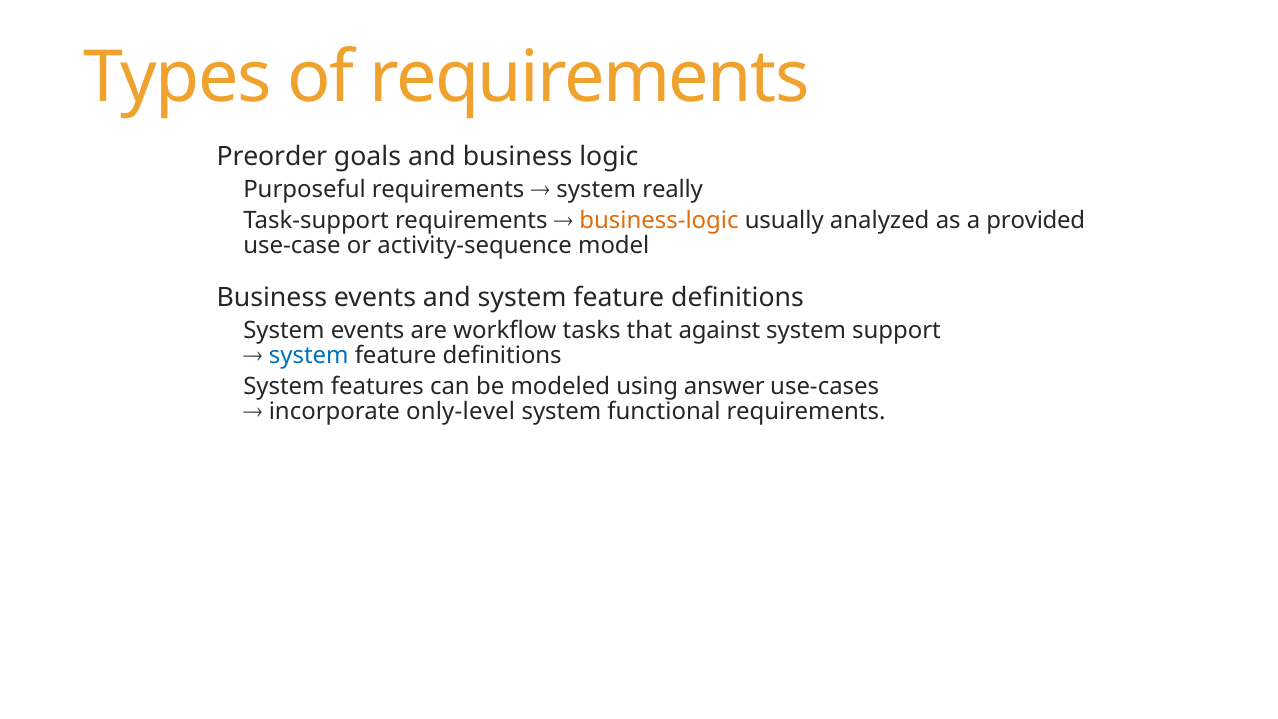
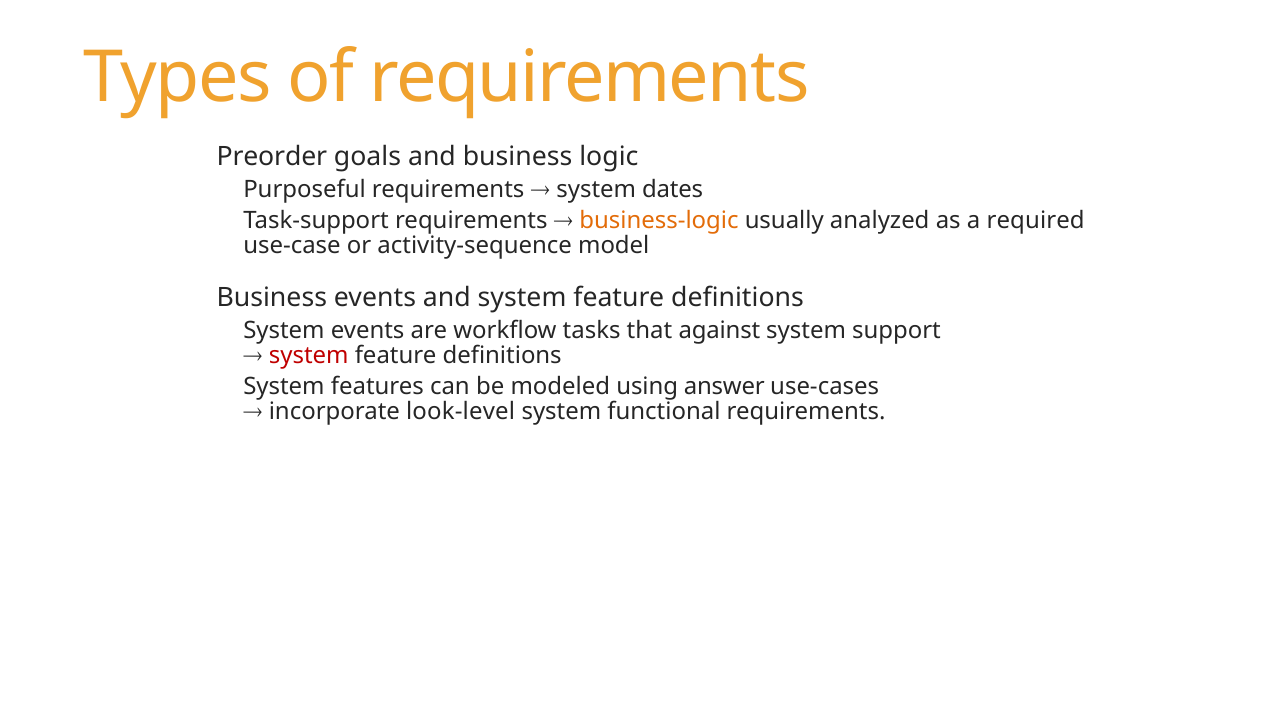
really: really -> dates (673, 189)
provided: provided -> required (1036, 221)
system colour: blue -> red (309, 355)
only-level: only-level -> look-level (461, 411)
